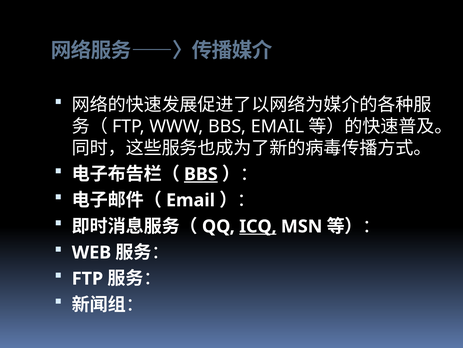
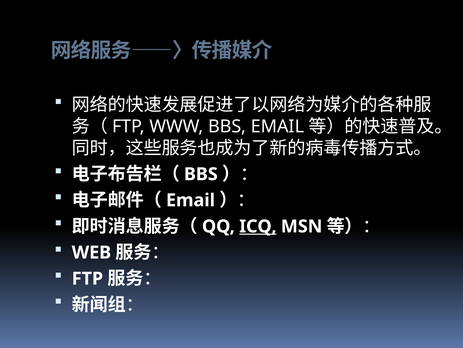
BBS underline: present -> none (201, 174)
